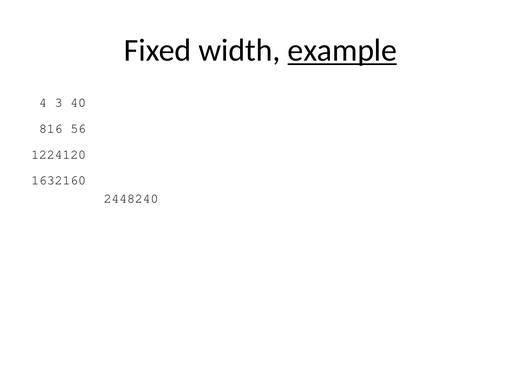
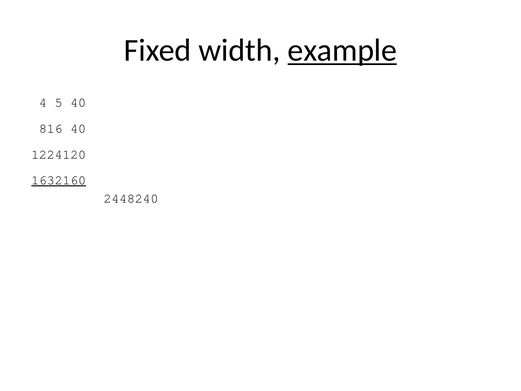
3: 3 -> 5 (59, 103)
816 56: 56 -> 40 (78, 128)
1632160 underline: none -> present (59, 180)
